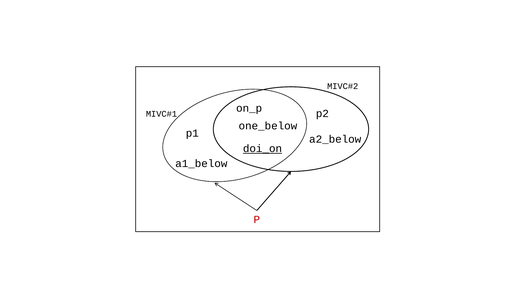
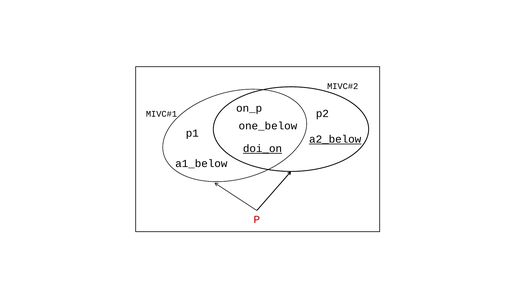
a2_below underline: none -> present (335, 139)
